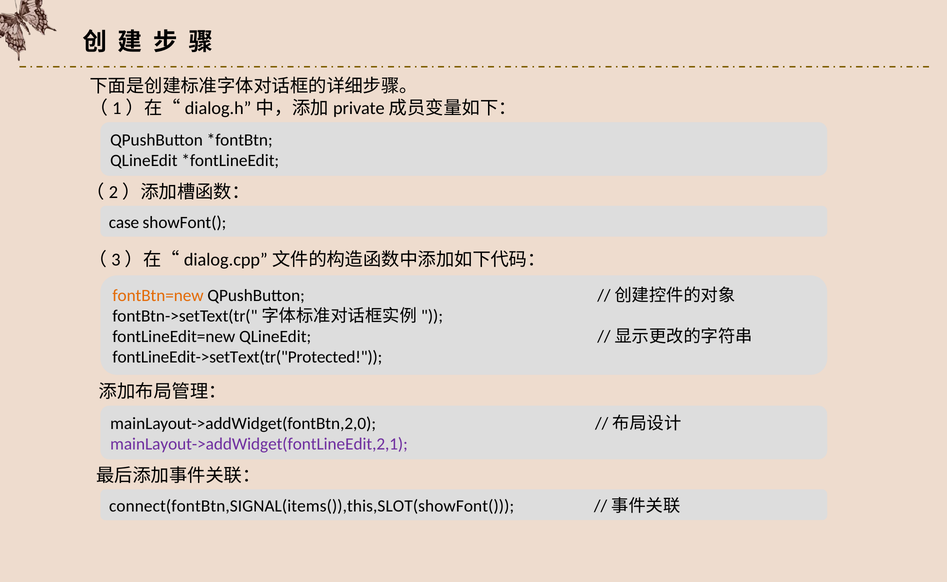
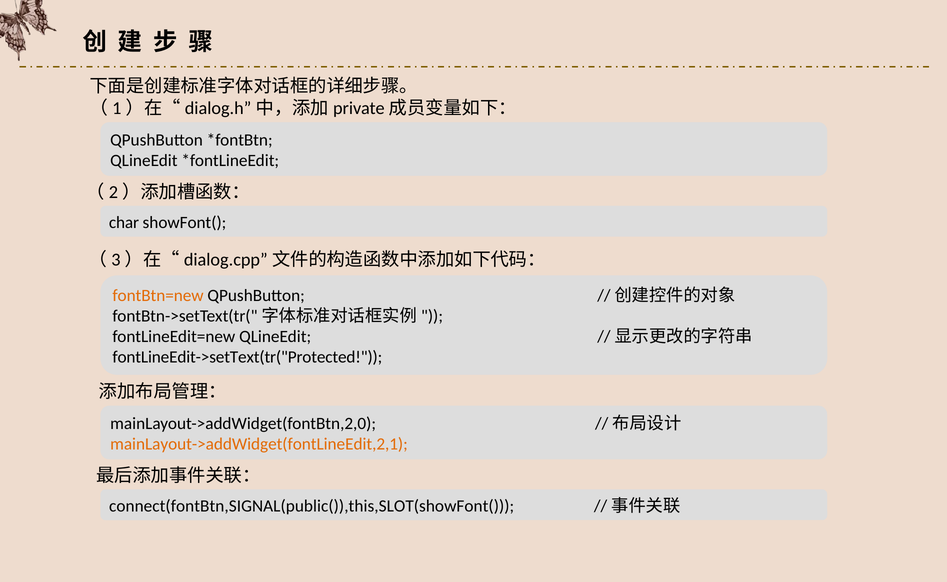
case: case -> char (124, 223)
mainLayout->addWidget(fontLineEdit,2,1 colour: purple -> orange (259, 444)
connect(fontBtn,SIGNAL(items()),this,SLOT(showFont(: connect(fontBtn,SIGNAL(items()),this,SLOT(showFont( -> connect(fontBtn,SIGNAL(public()),this,SLOT(showFont( (312, 506)
